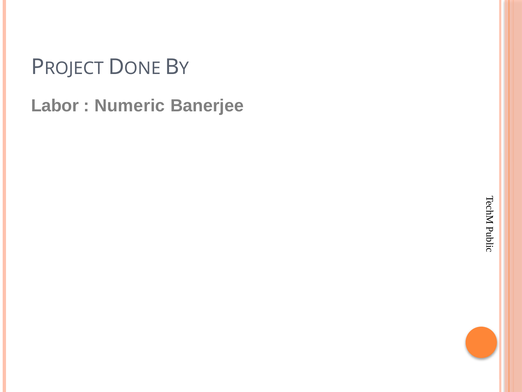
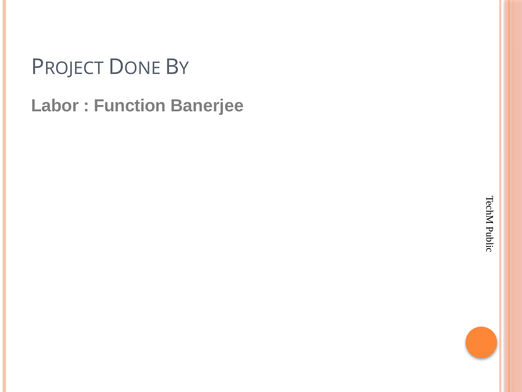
Numeric: Numeric -> Function (130, 106)
